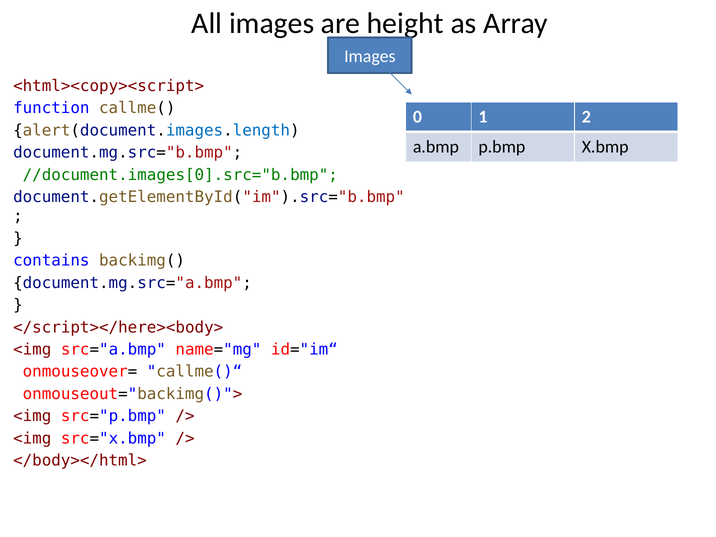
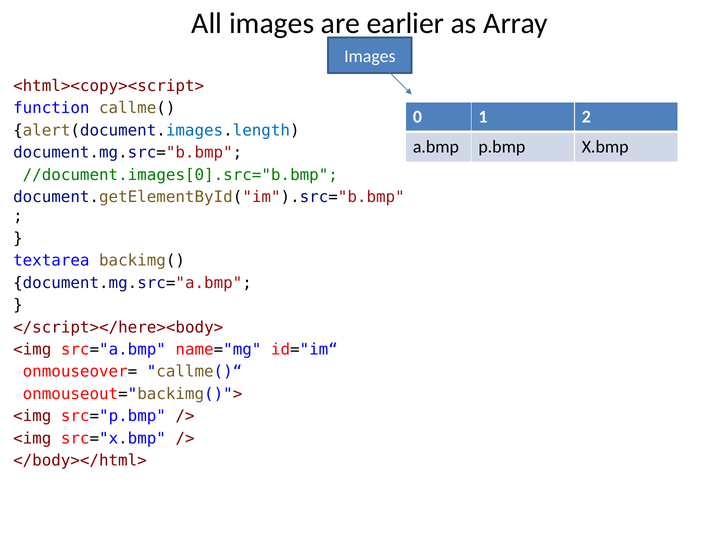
height: height -> earlier (405, 24)
contains: contains -> textarea (51, 261)
